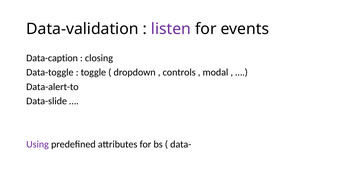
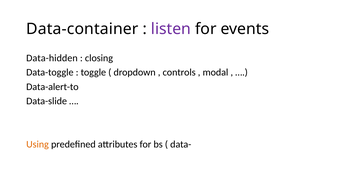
Data-validation: Data-validation -> Data-container (82, 29)
Data-caption: Data-caption -> Data-hidden (52, 58)
Using colour: purple -> orange (38, 145)
